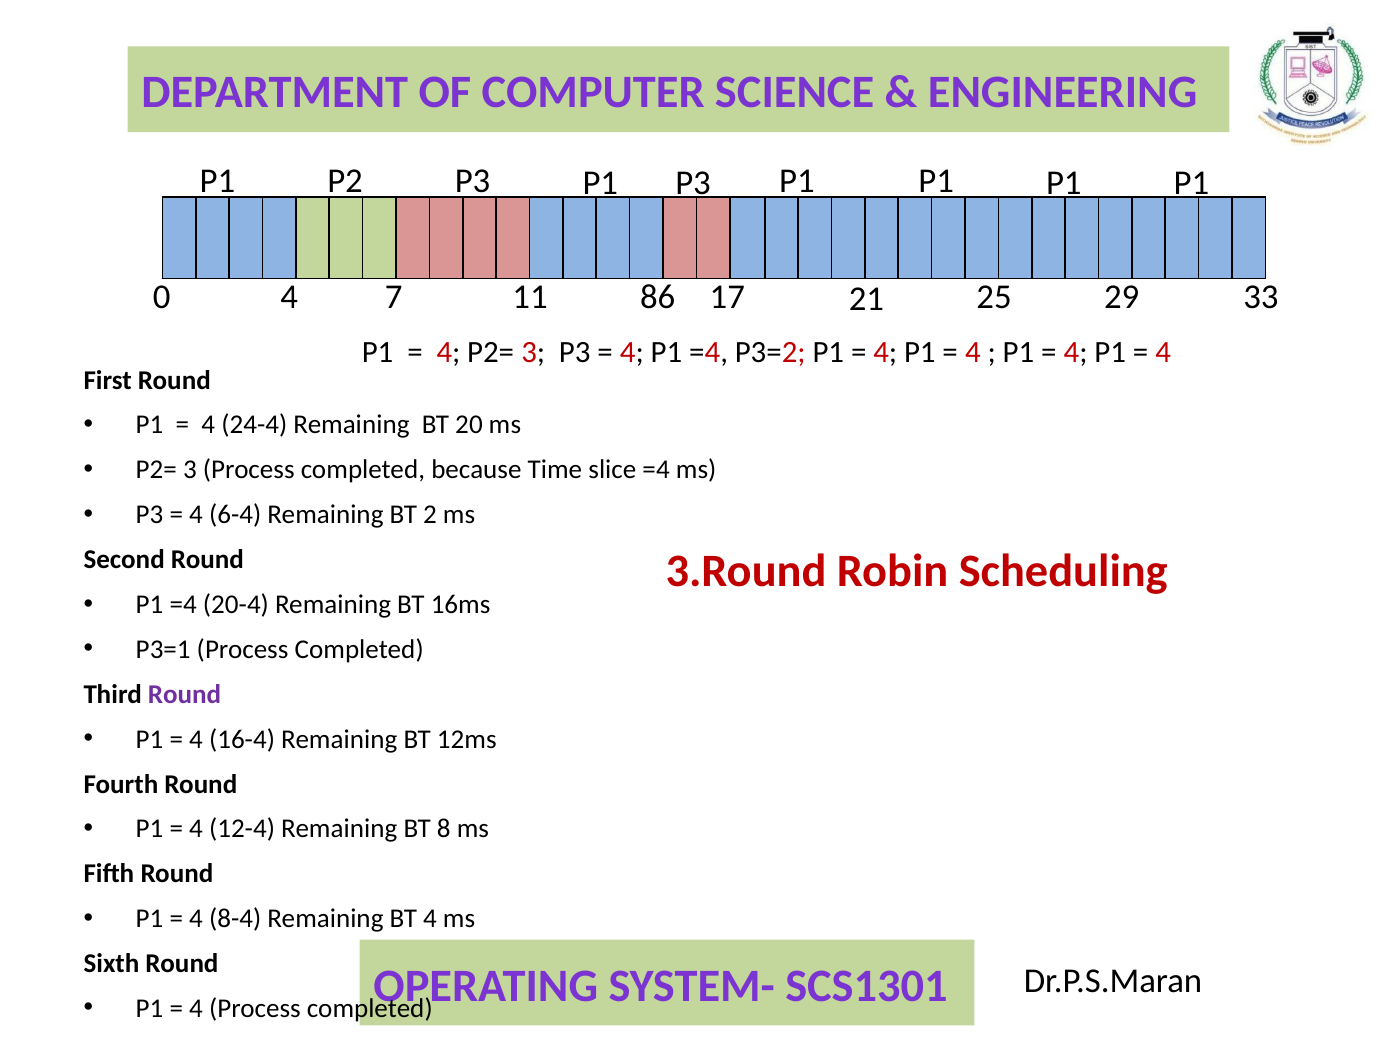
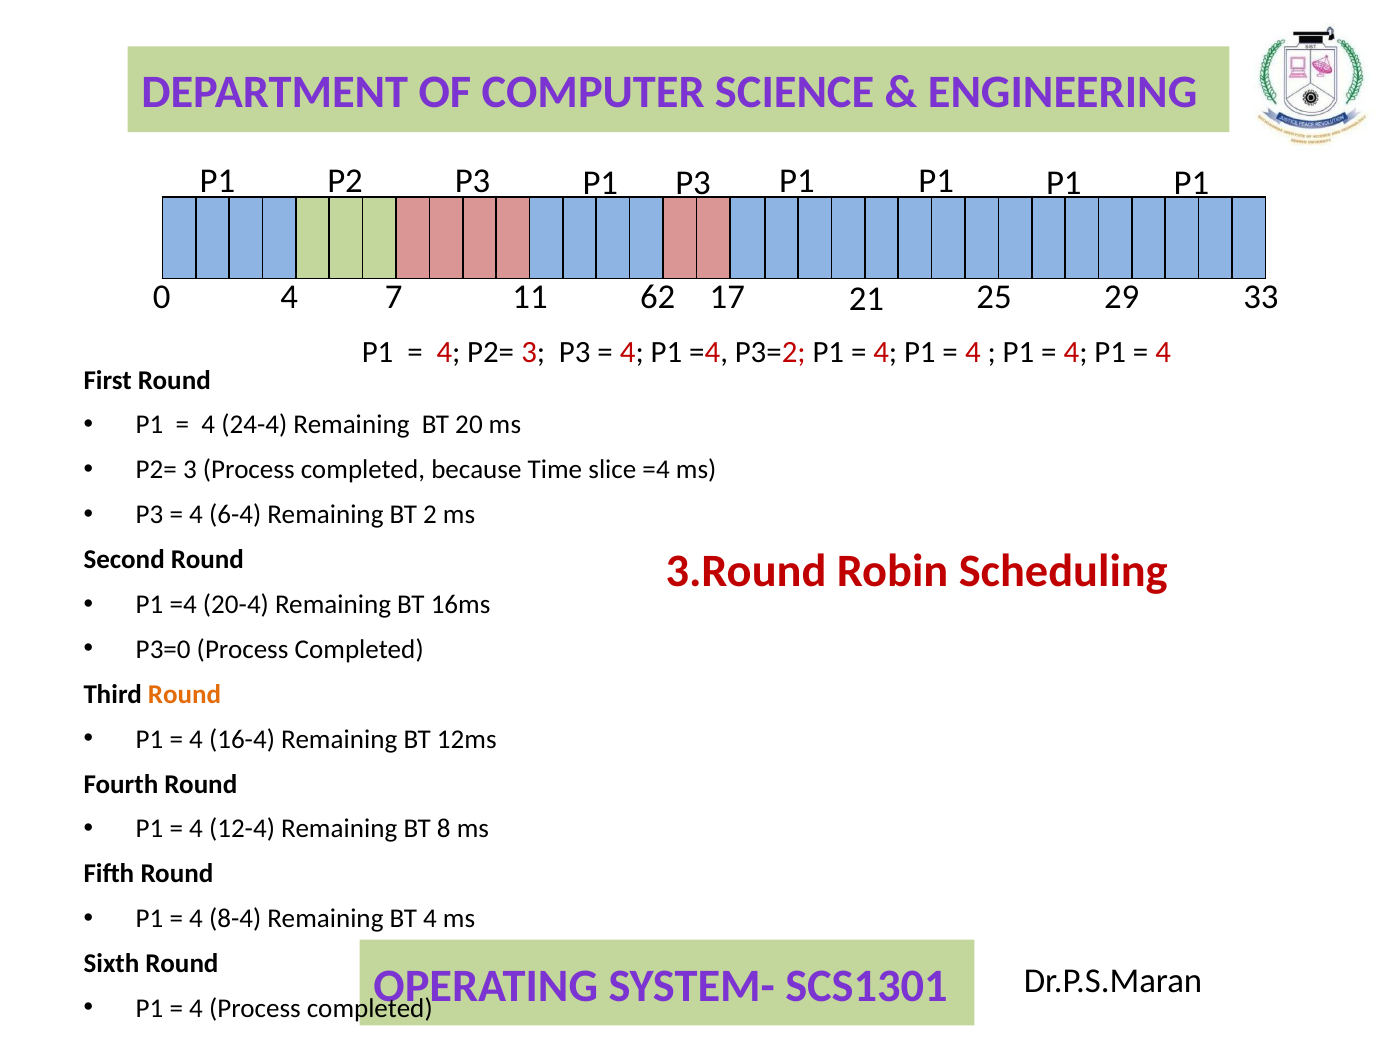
86: 86 -> 62 (658, 297)
P3=1: P3=1 -> P3=0 (163, 649)
Round colour: purple -> orange (185, 694)
